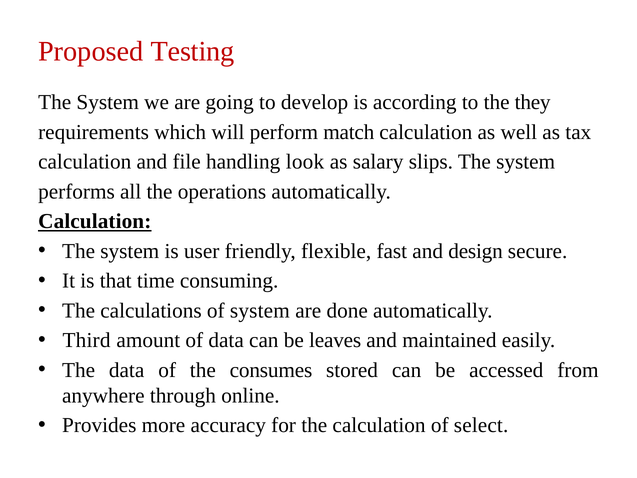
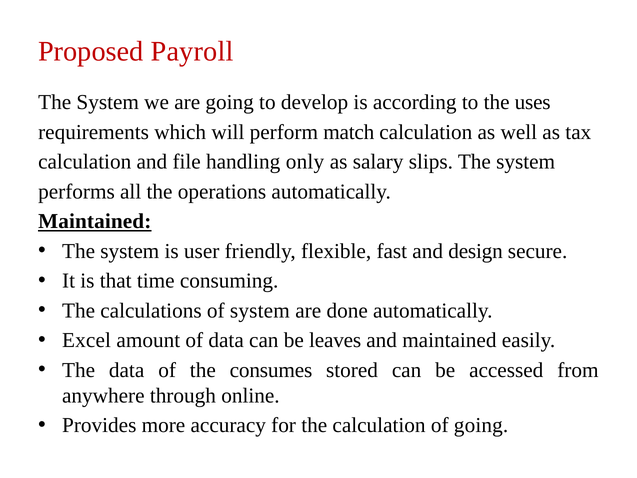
Testing: Testing -> Payroll (192, 51)
they: they -> uses (533, 102)
look: look -> only (305, 162)
Calculation: Calculation -> Maintained (95, 221)
Third: Third -> Excel (87, 340)
of select: select -> going (481, 425)
